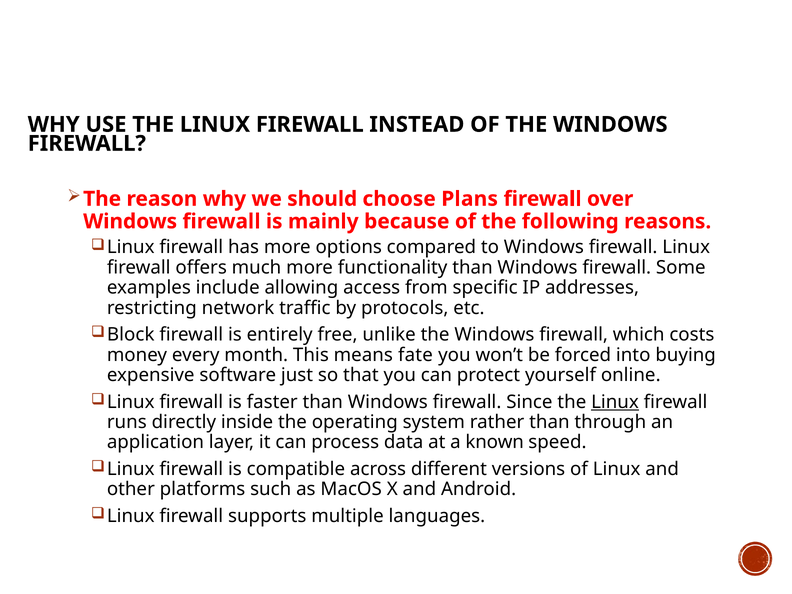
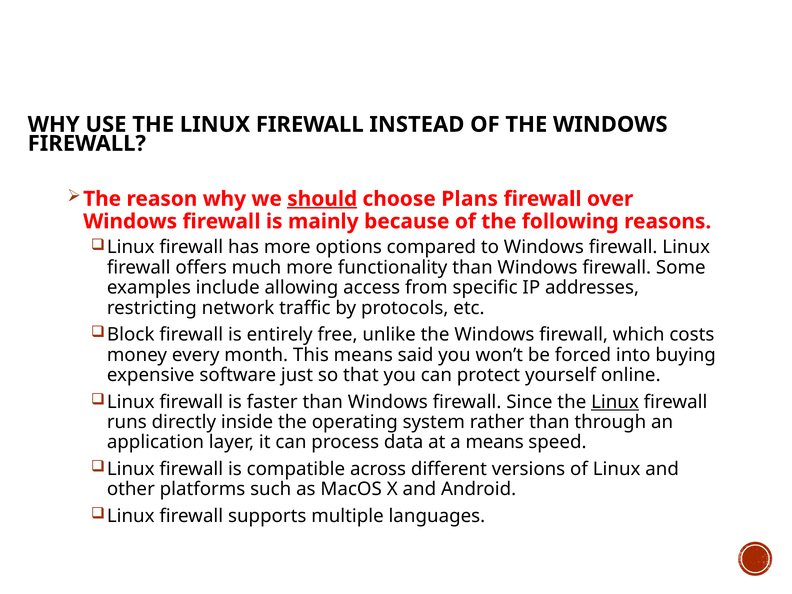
should underline: none -> present (322, 199)
fate: fate -> said (416, 355)
a known: known -> means (495, 442)
